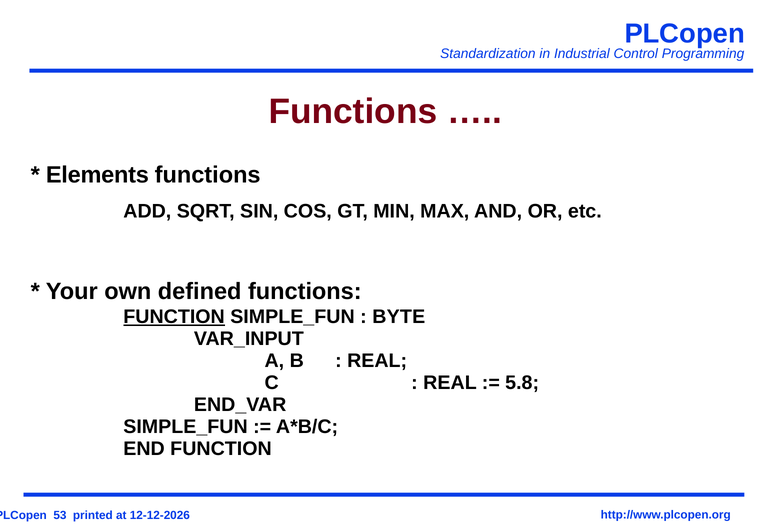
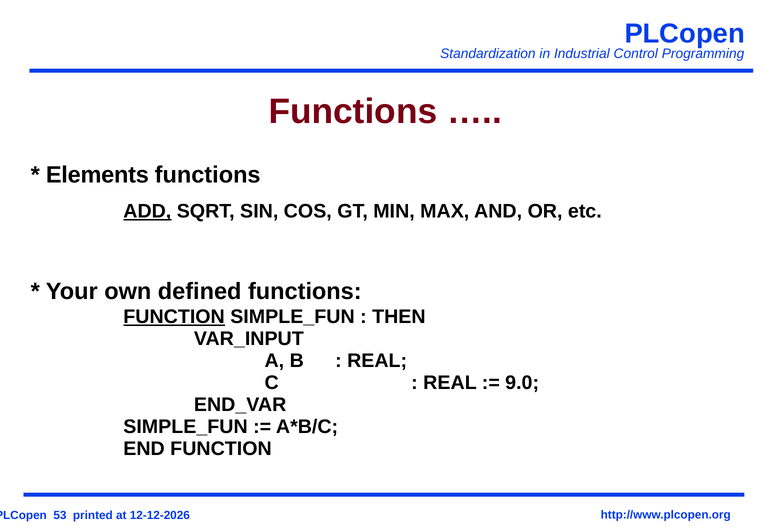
ADD underline: none -> present (147, 211)
BYTE: BYTE -> THEN (399, 317)
5.8: 5.8 -> 9.0 (522, 383)
